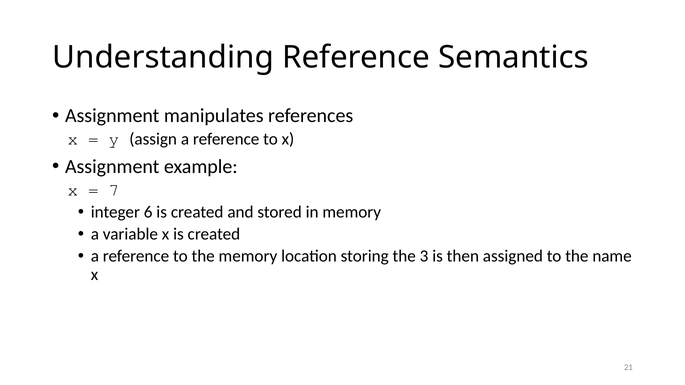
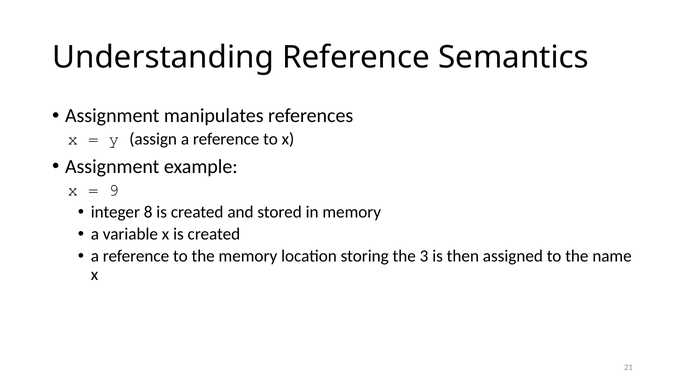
7: 7 -> 9 (114, 190)
6: 6 -> 8 (148, 212)
